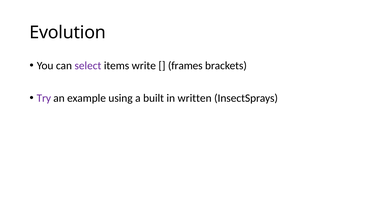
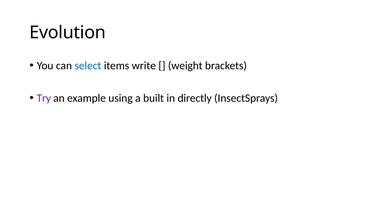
select colour: purple -> blue (88, 66)
frames: frames -> weight (185, 66)
written: written -> directly (195, 98)
